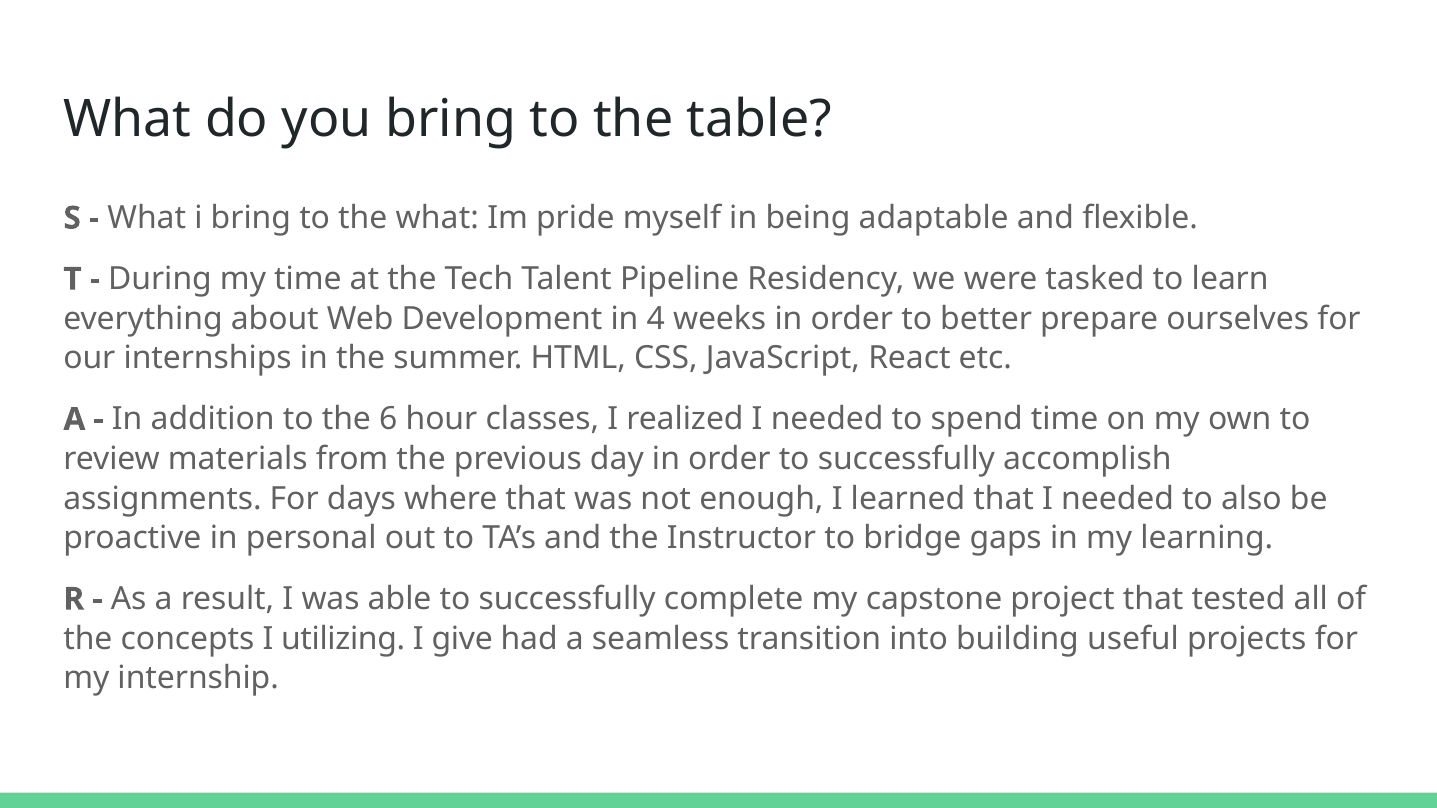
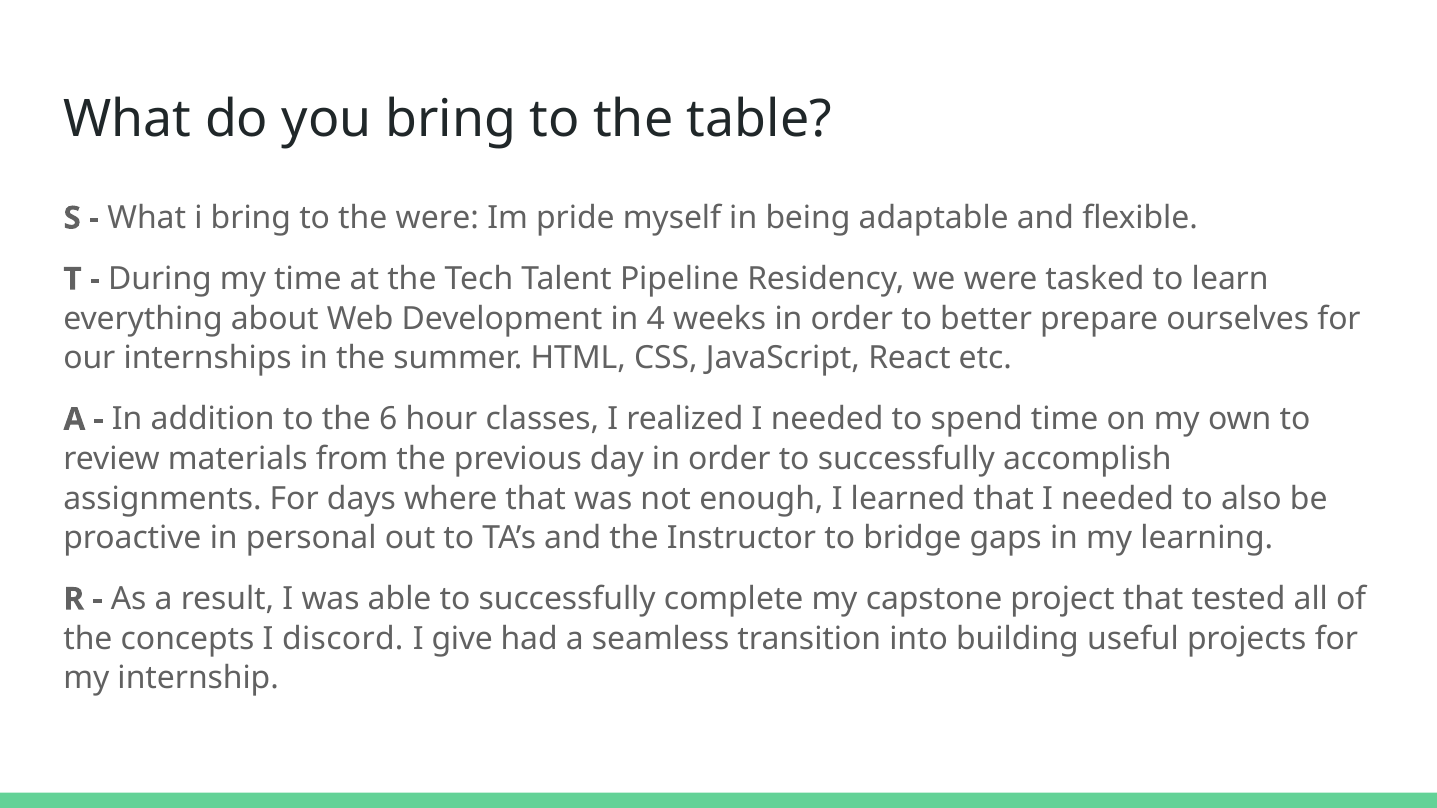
the what: what -> were (437, 218)
utilizing: utilizing -> discord (343, 639)
